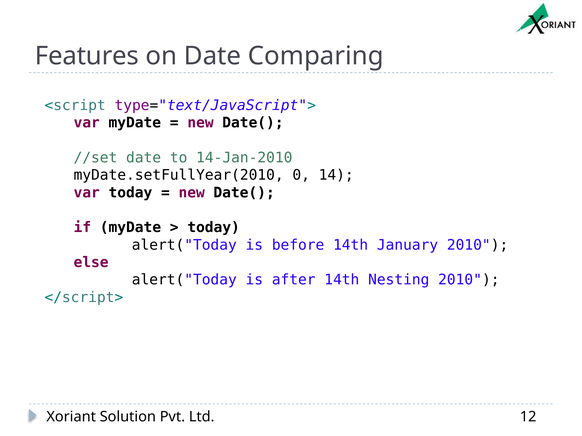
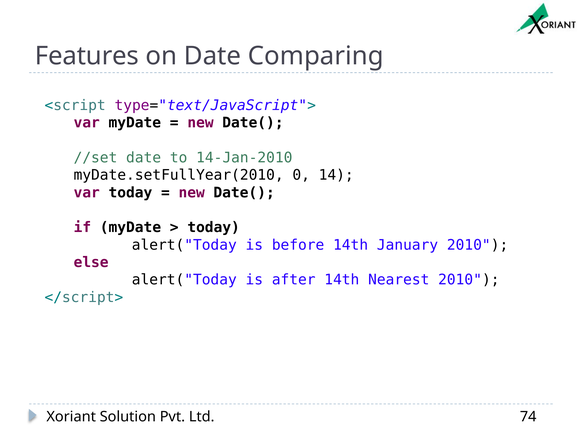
Nesting: Nesting -> Nearest (399, 280)
12: 12 -> 74 (528, 417)
